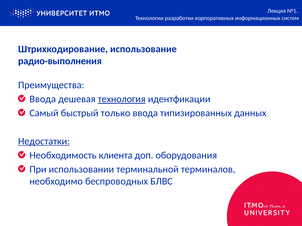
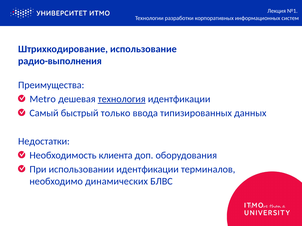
Ввода: Ввода -> Metro (43, 99)
Недостатки underline: present -> none (44, 142)
использовании терминальной: терминальной -> идентфикации (148, 170)
беспроводных: беспроводных -> динамических (116, 182)
